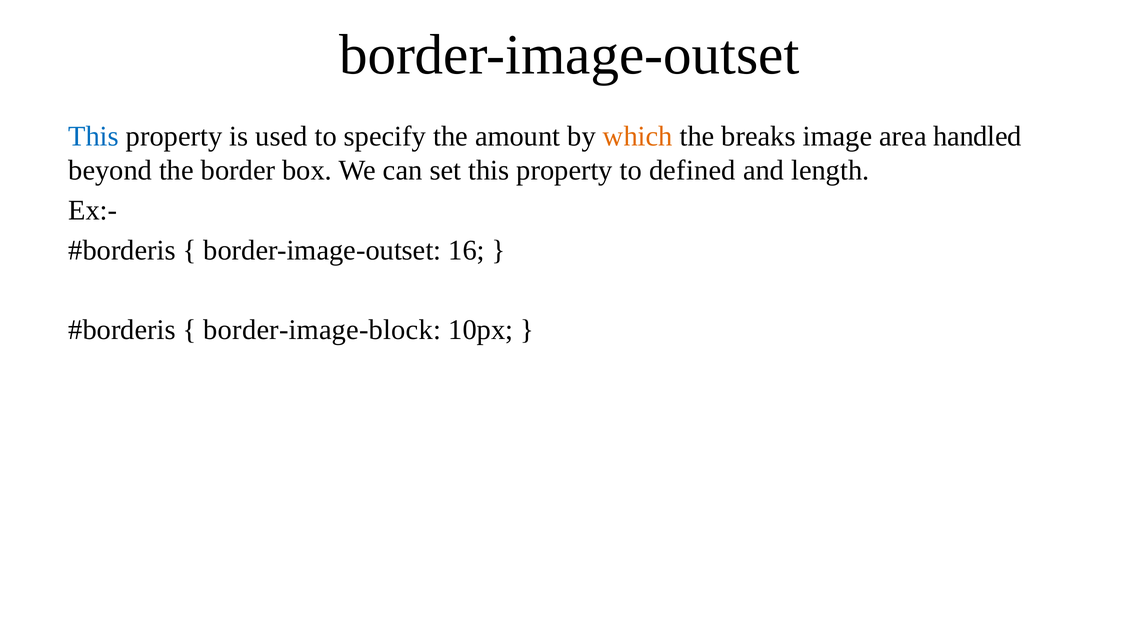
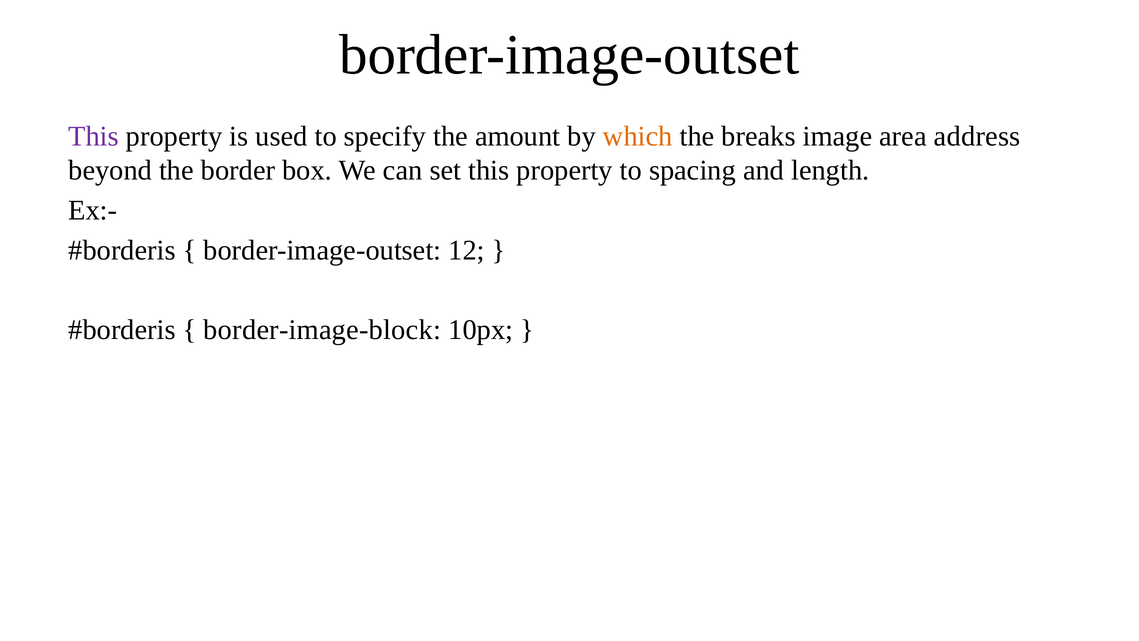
This colour: blue -> purple (94, 136)
handled: handled -> address (977, 136)
defined: defined -> spacing (692, 170)
16: 16 -> 12 (467, 250)
